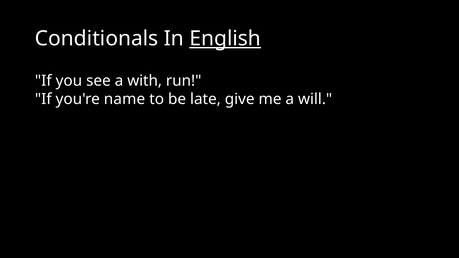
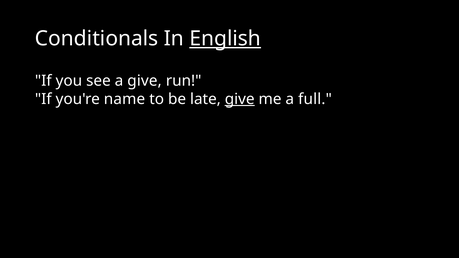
a with: with -> give (145, 81)
give underline: none -> present (240, 99)
will: will -> full (315, 99)
